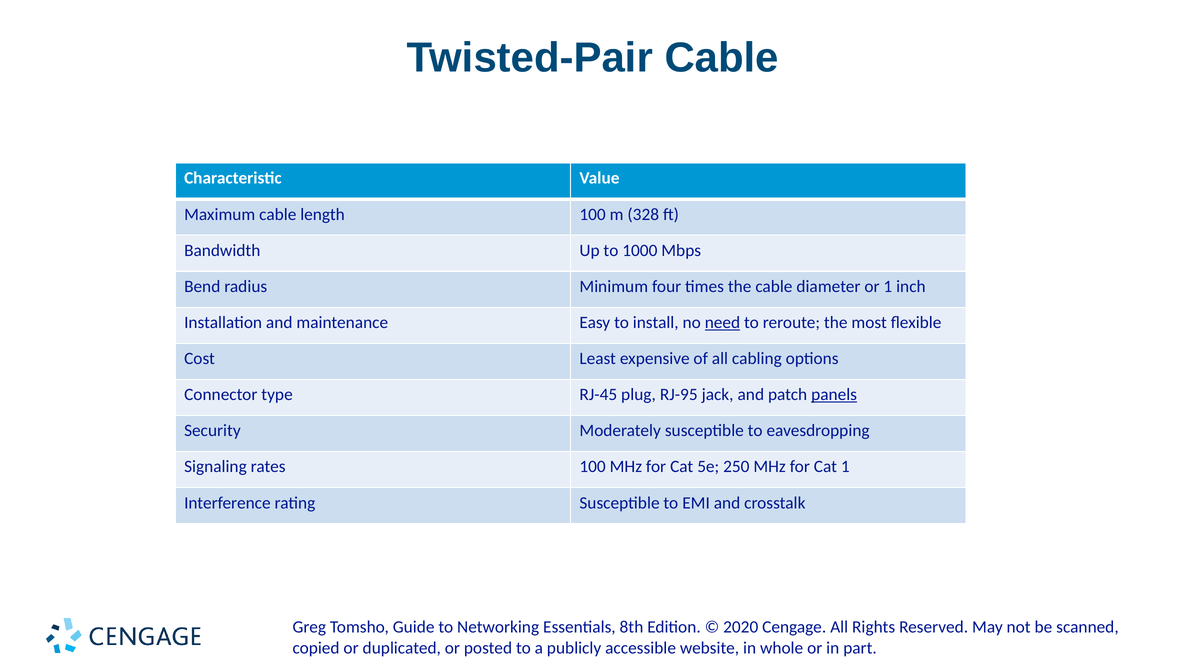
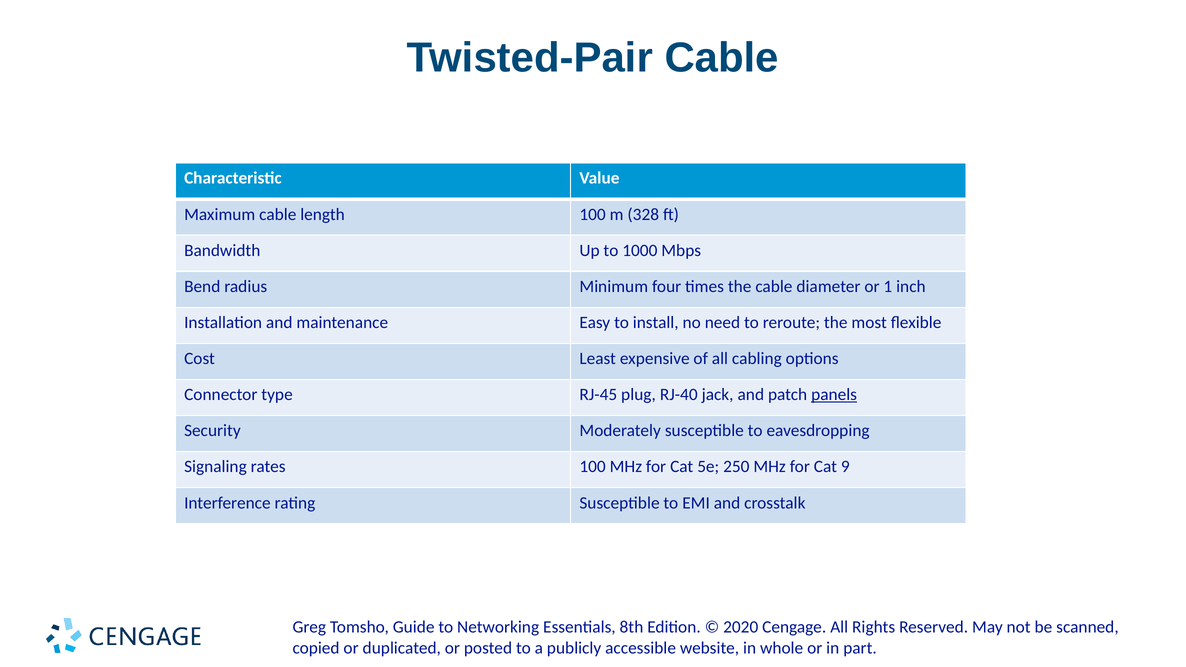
need underline: present -> none (722, 323)
RJ-95: RJ-95 -> RJ-40 (679, 395)
Cat 1: 1 -> 9 (845, 467)
